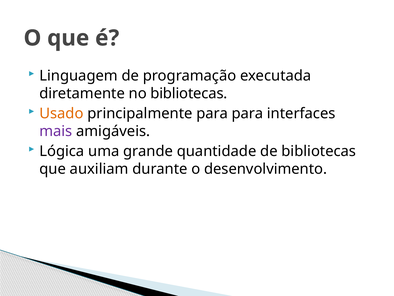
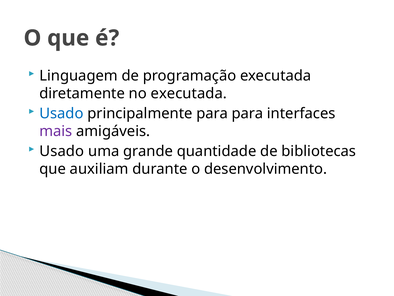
no bibliotecas: bibliotecas -> executada (189, 93)
Usado colour: orange -> blue (61, 113)
Lógica: Lógica -> Usado (62, 151)
